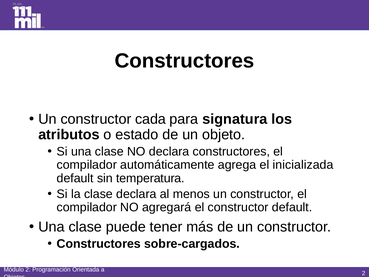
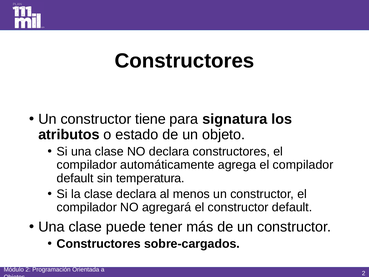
cada: cada -> tiene (150, 119)
agrega el inicializada: inicializada -> compilador (303, 165)
